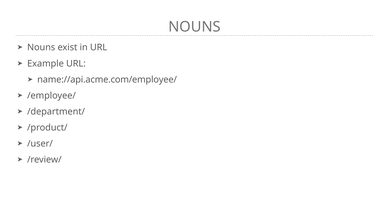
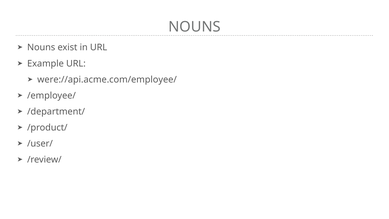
name://api.acme.com/employee/: name://api.acme.com/employee/ -> were://api.acme.com/employee/ (107, 79)
